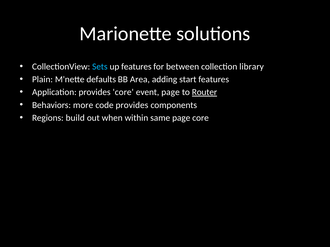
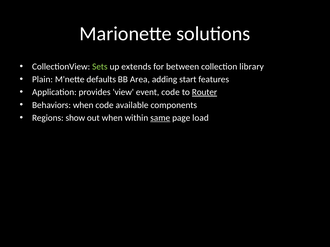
Sets colour: light blue -> light green (100, 67)
up features: features -> extends (136, 67)
provides core: core -> view (123, 92)
event page: page -> code (171, 92)
Behaviors more: more -> when (83, 105)
code provides: provides -> available (132, 105)
build: build -> show (75, 118)
same underline: none -> present (160, 118)
page core: core -> load (201, 118)
